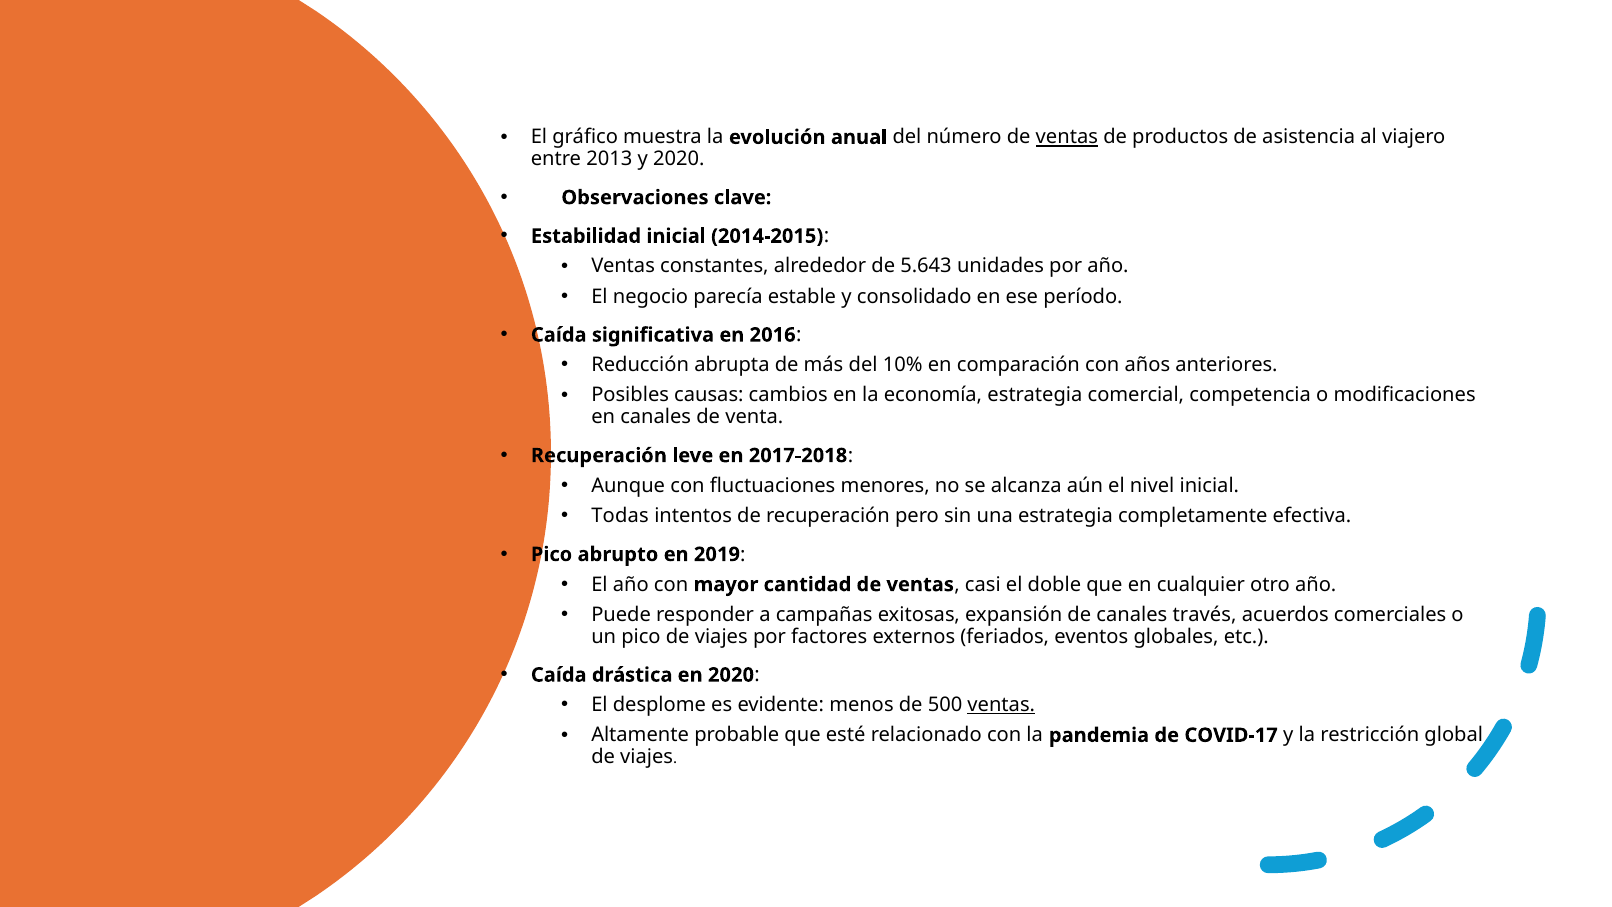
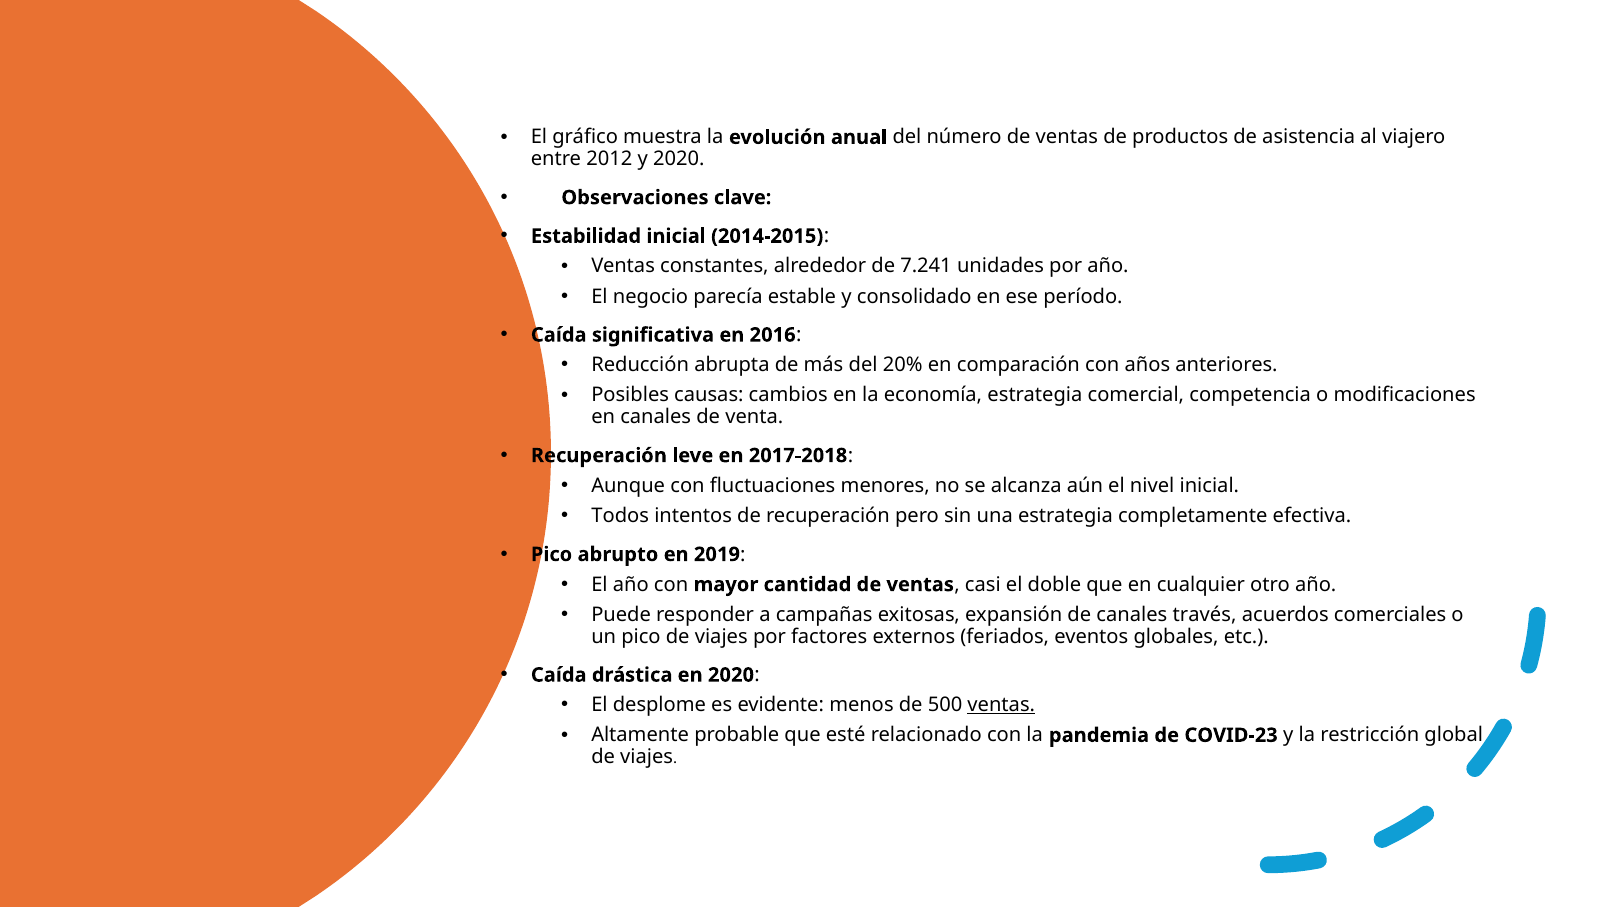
ventas underline: present -> none (1067, 137)
2013: 2013 -> 2012 (609, 159)
5.643: 5.643 -> 7.241 (926, 266)
10%: 10% -> 20% (903, 365)
Todas: Todas -> Todos (620, 516)
COVID-17: COVID-17 -> COVID-23 (1231, 735)
